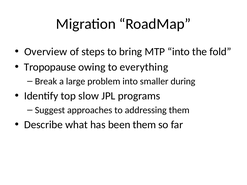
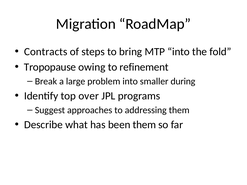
Overview: Overview -> Contracts (46, 52)
everything: everything -> refinement (144, 67)
slow: slow -> over (89, 96)
